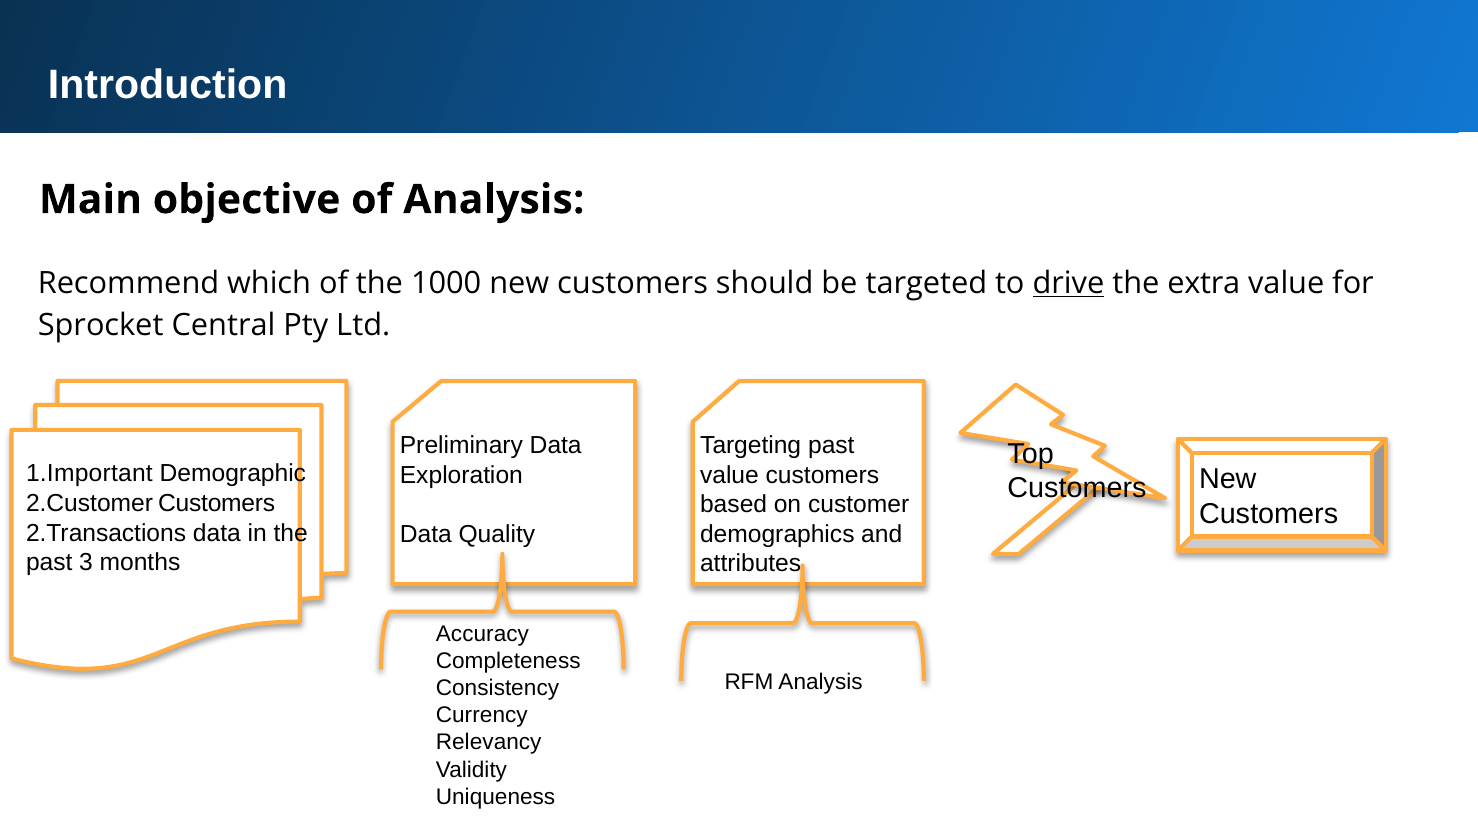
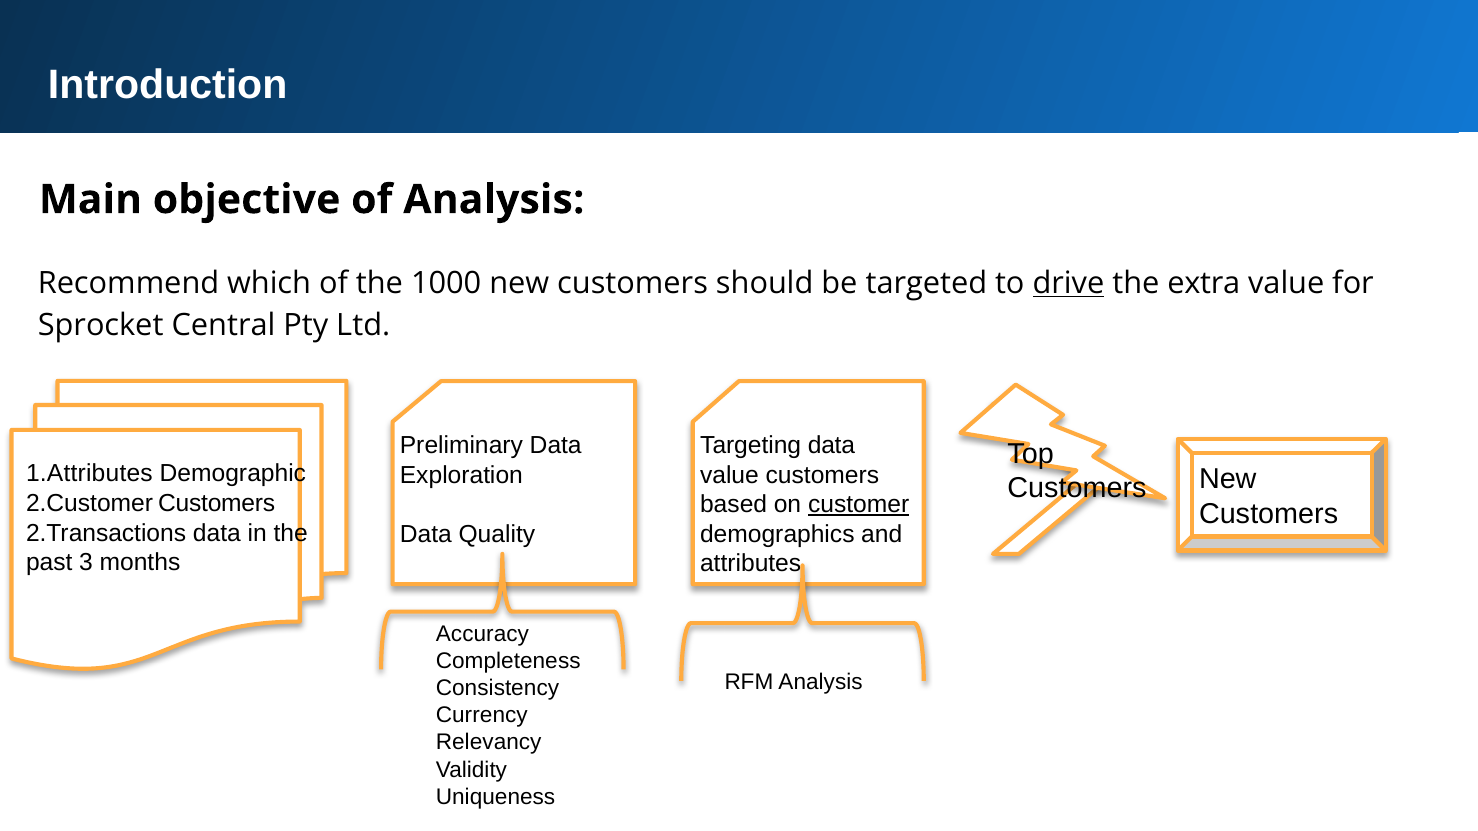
Targeting past: past -> data (831, 446)
1.Important: 1.Important -> 1.Attributes (89, 474)
customer underline: none -> present (859, 505)
